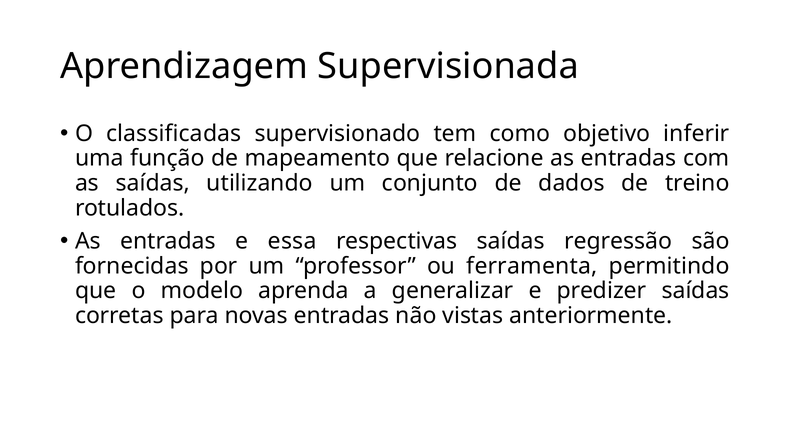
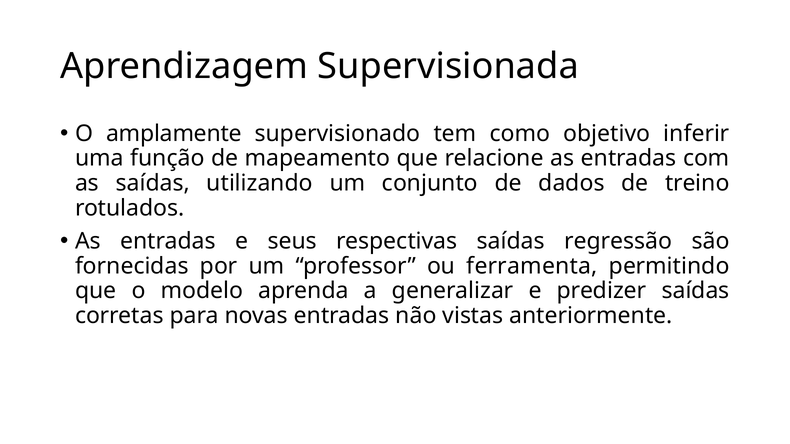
classificadas: classificadas -> amplamente (174, 134)
essa: essa -> seus (292, 241)
